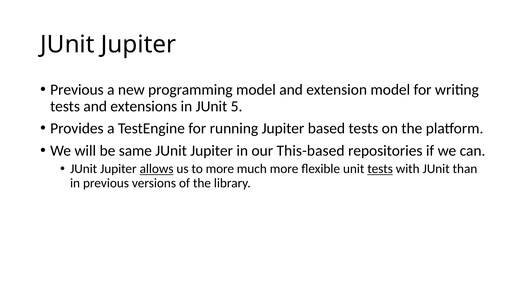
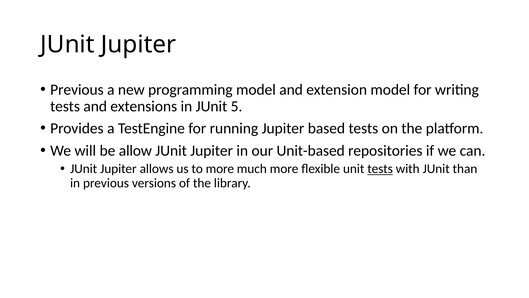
same: same -> allow (135, 150)
This-based: This-based -> Unit-based (311, 150)
allows underline: present -> none (157, 169)
